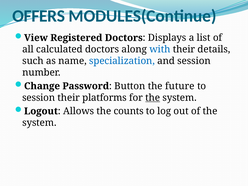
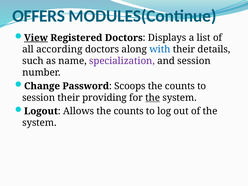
View underline: none -> present (36, 38)
calculated: calculated -> according (59, 49)
specialization colour: blue -> purple (122, 61)
Button: Button -> Scoops (130, 86)
future: future -> counts (180, 86)
platforms: platforms -> providing (105, 98)
